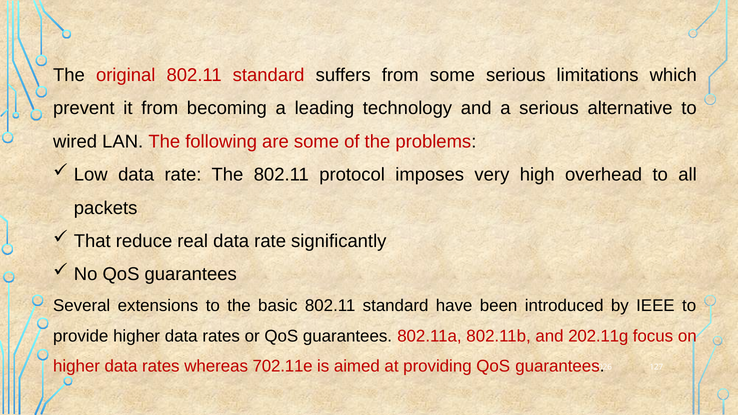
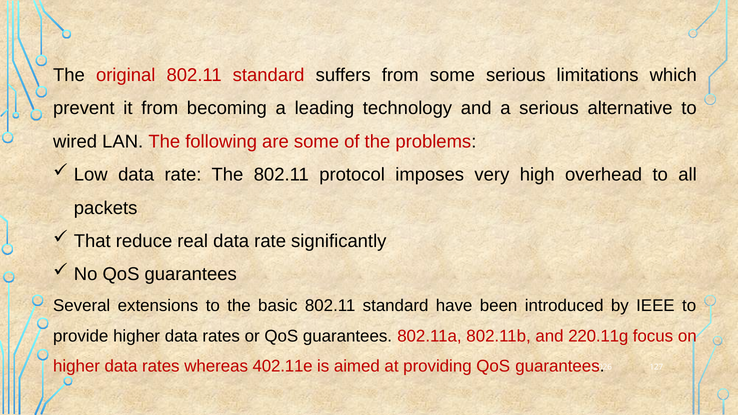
202.11g: 202.11g -> 220.11g (598, 336)
702.11e: 702.11e -> 402.11e (283, 367)
